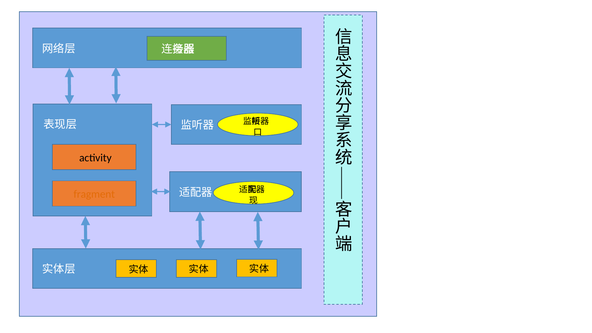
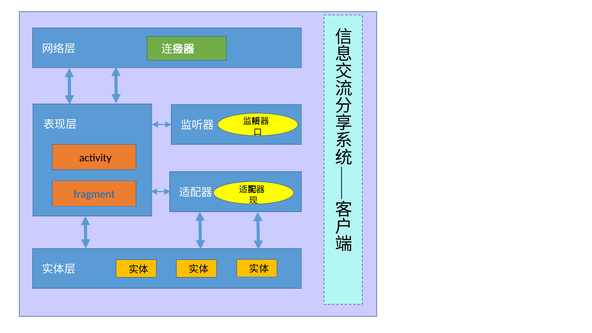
fragment colour: orange -> blue (94, 194)
